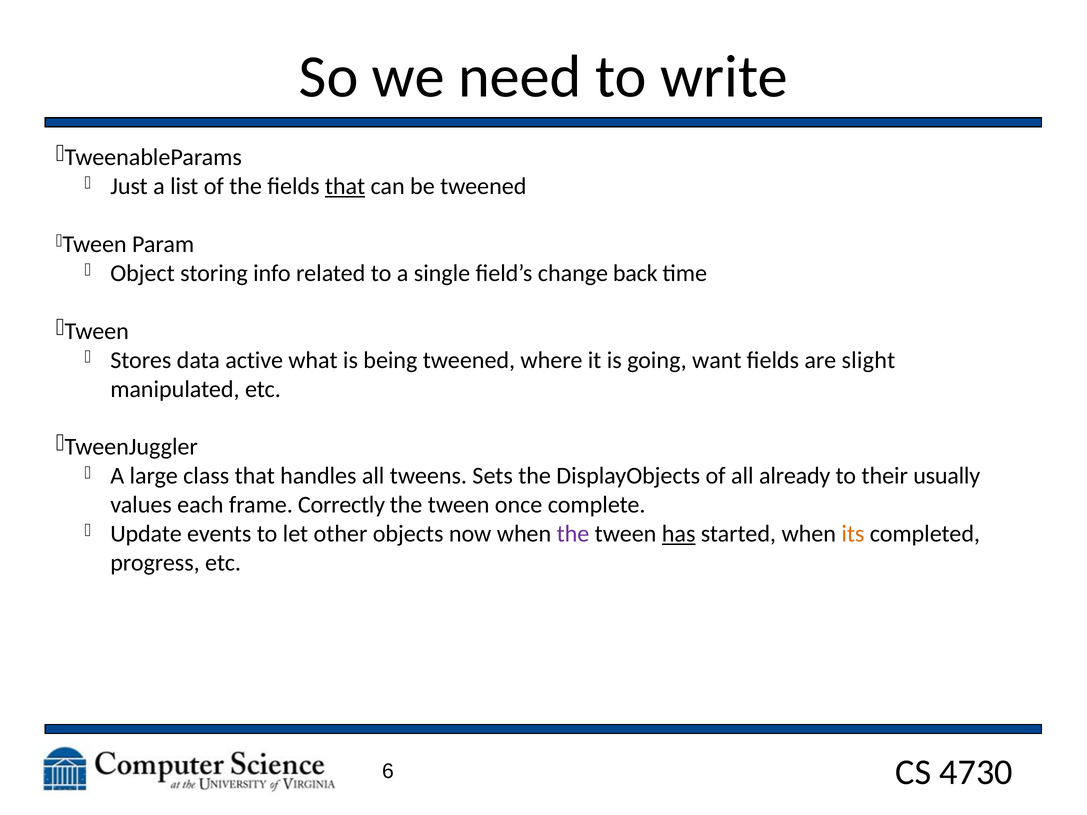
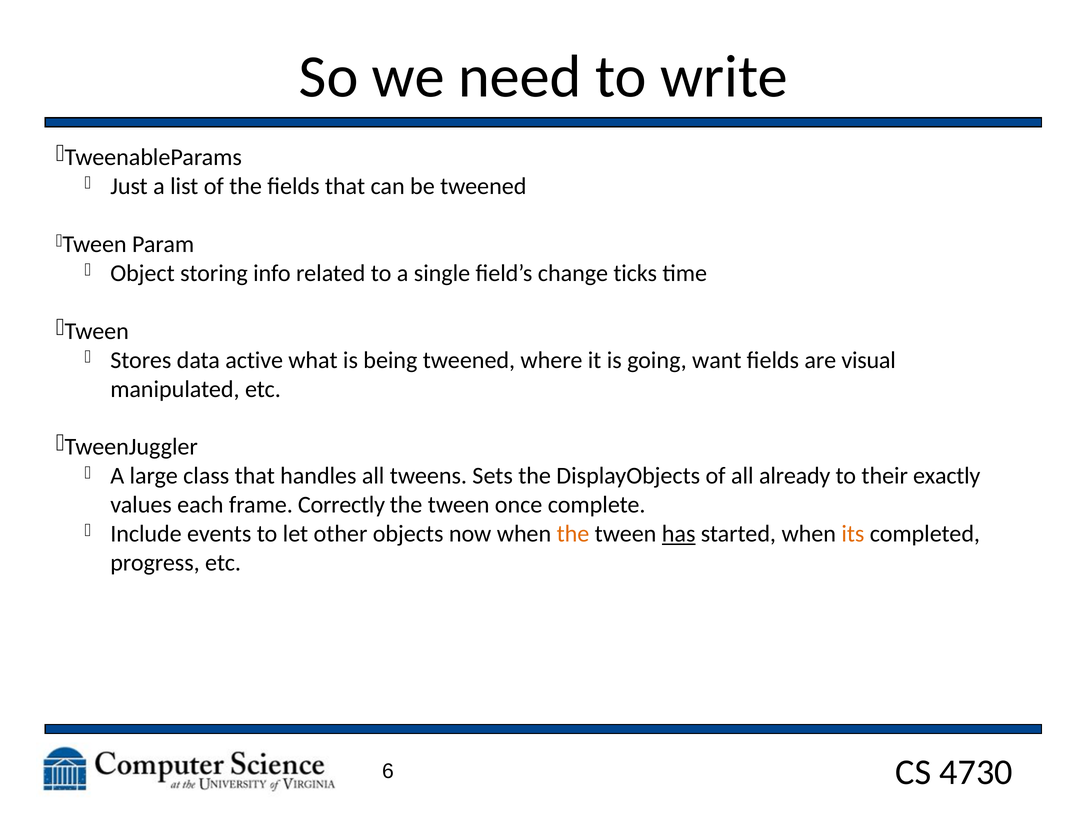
that underline: present -> none (345, 186)
back: back -> ticks (635, 273)
slight: slight -> visual (869, 360)
usually: usually -> exactly (947, 476)
Update: Update -> Include (146, 534)
the colour: purple -> orange (573, 534)
